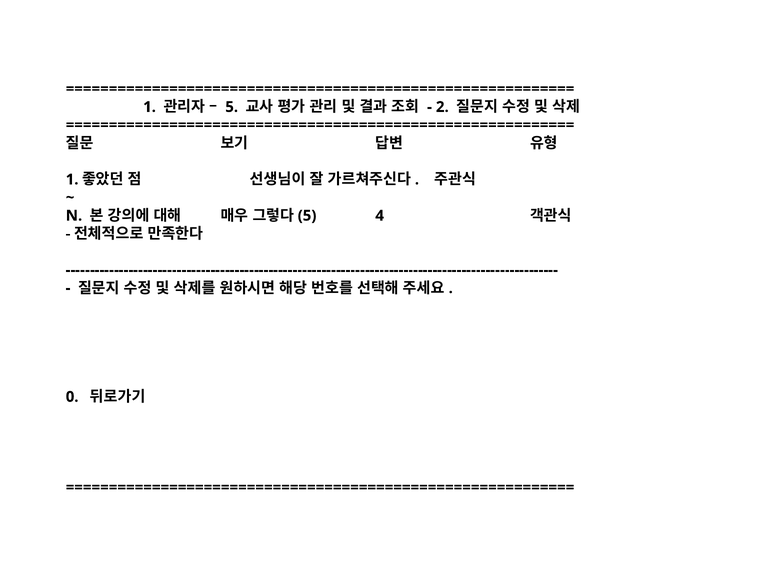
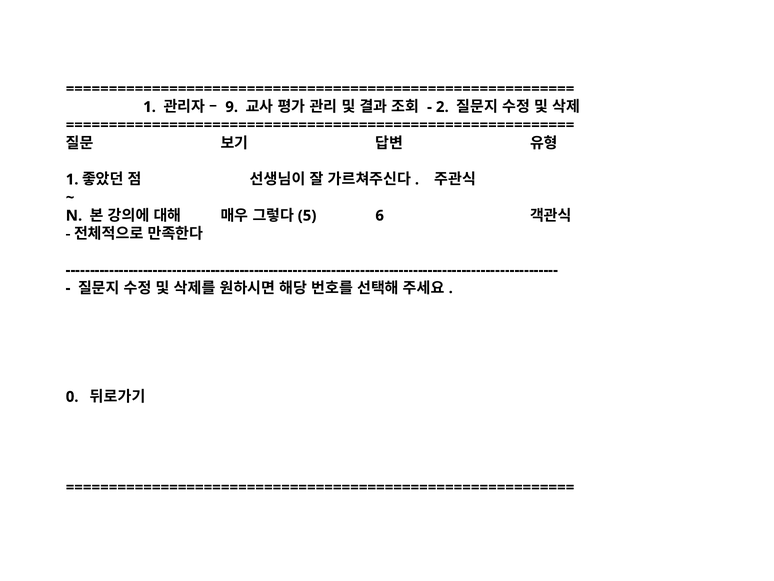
5: 5 -> 9 (232, 107)
4: 4 -> 6 (380, 215)
